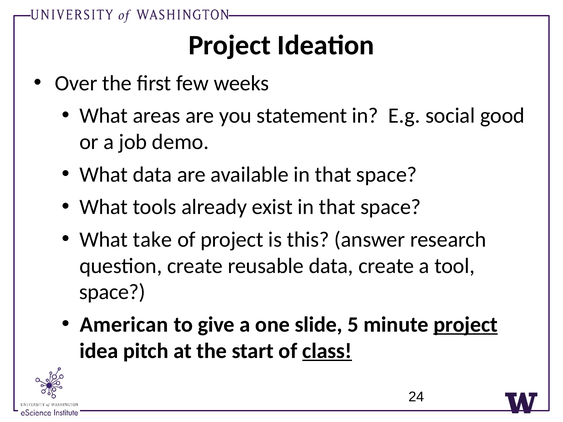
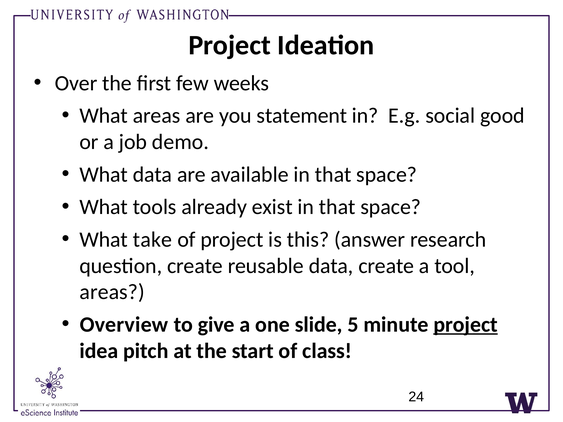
space: space -> areas (112, 292)
American: American -> Overview (124, 325)
class underline: present -> none (327, 351)
